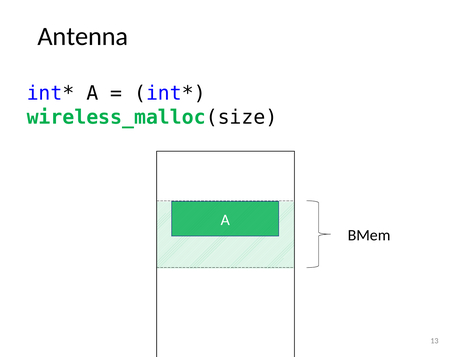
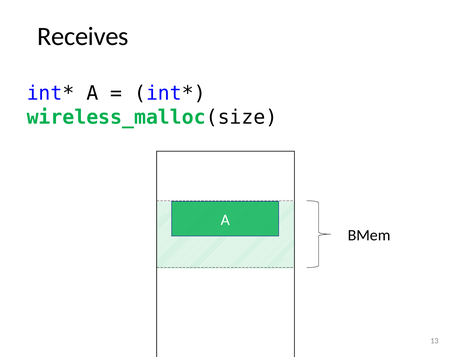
Antenna: Antenna -> Receives (83, 36)
